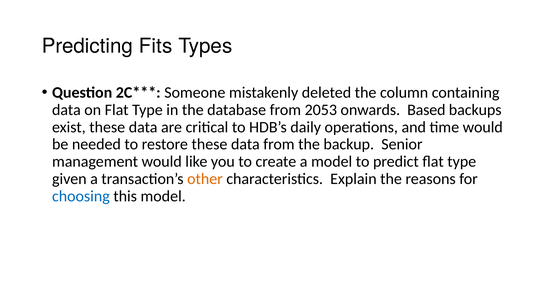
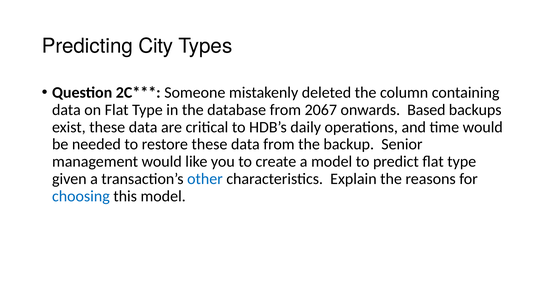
Fits: Fits -> City (156, 46)
2053: 2053 -> 2067 (321, 110)
other colour: orange -> blue (205, 179)
